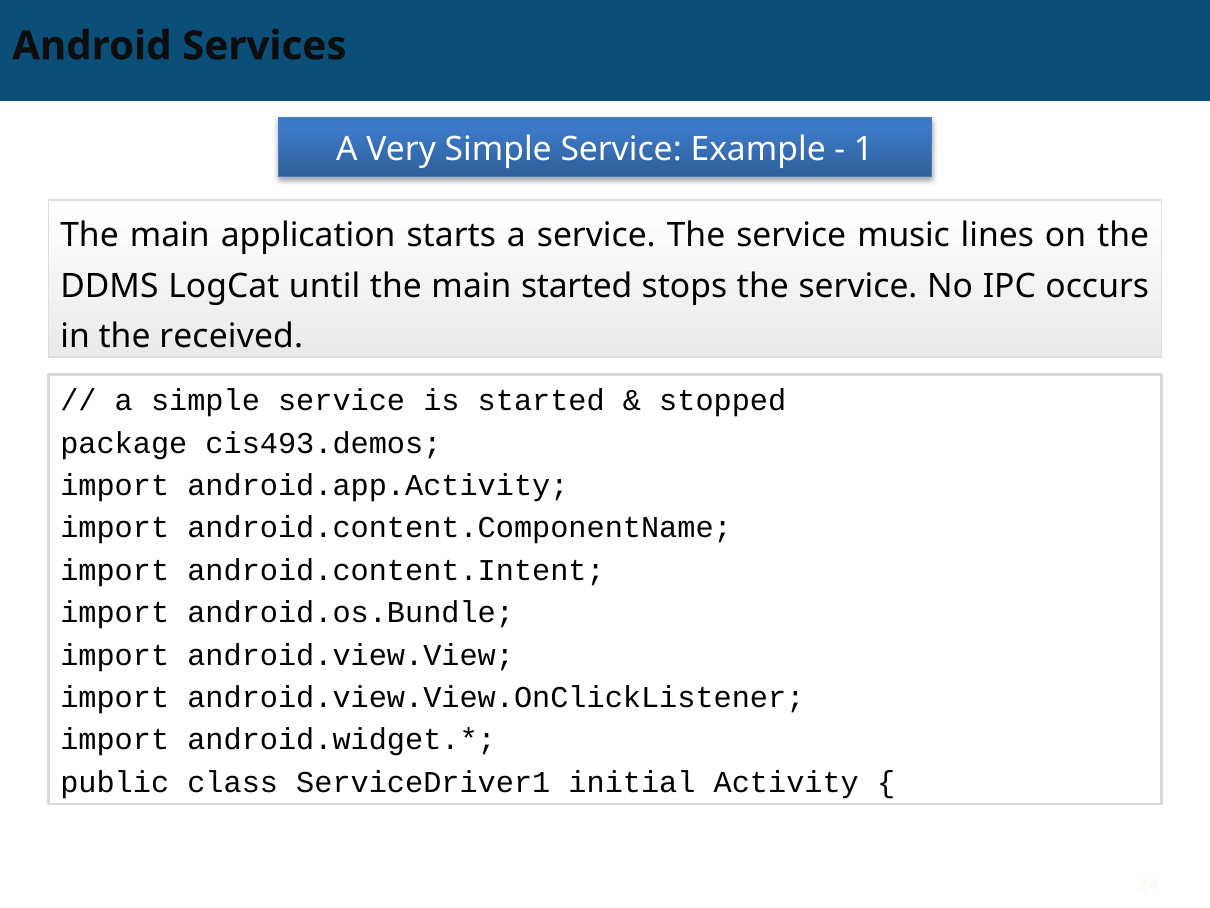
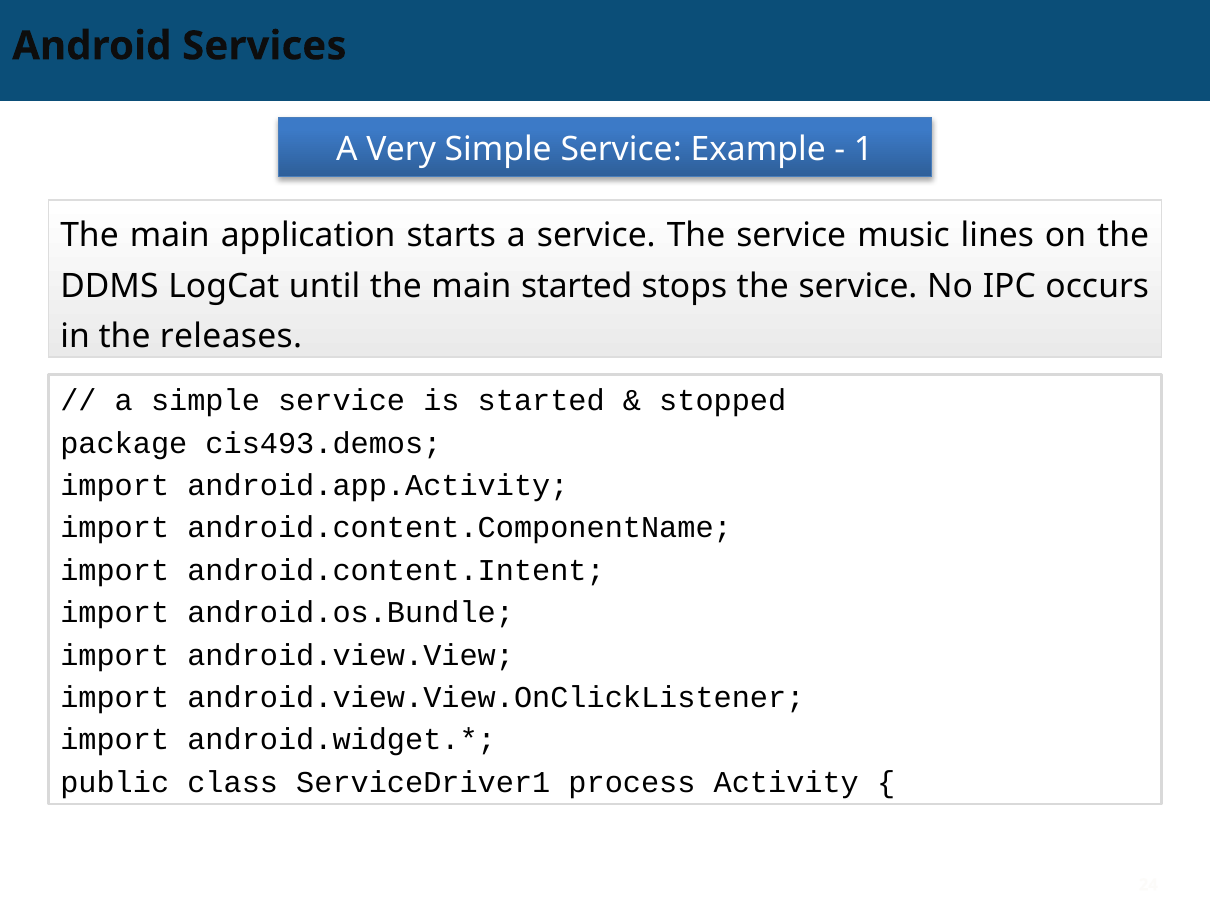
received: received -> releases (231, 336)
initial: initial -> process (632, 782)
